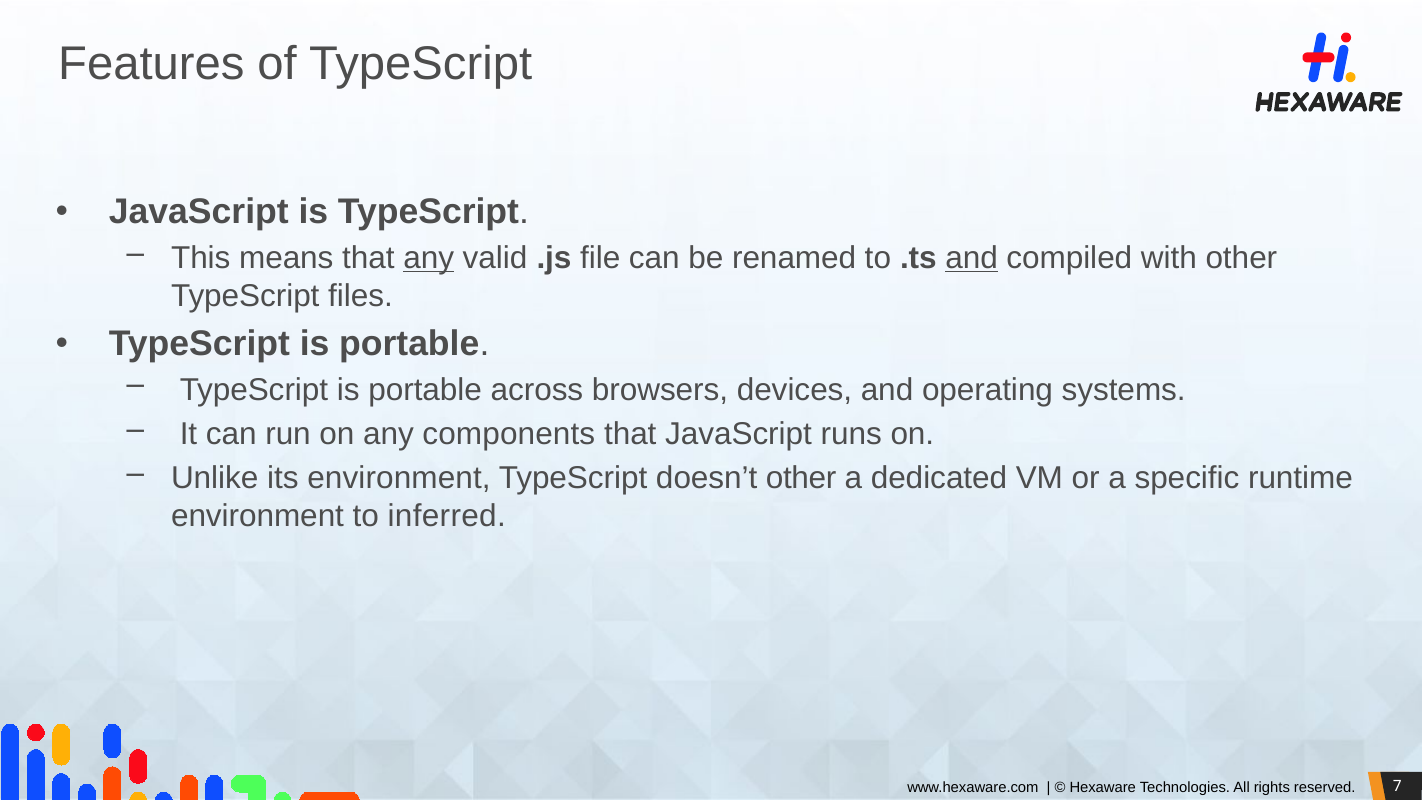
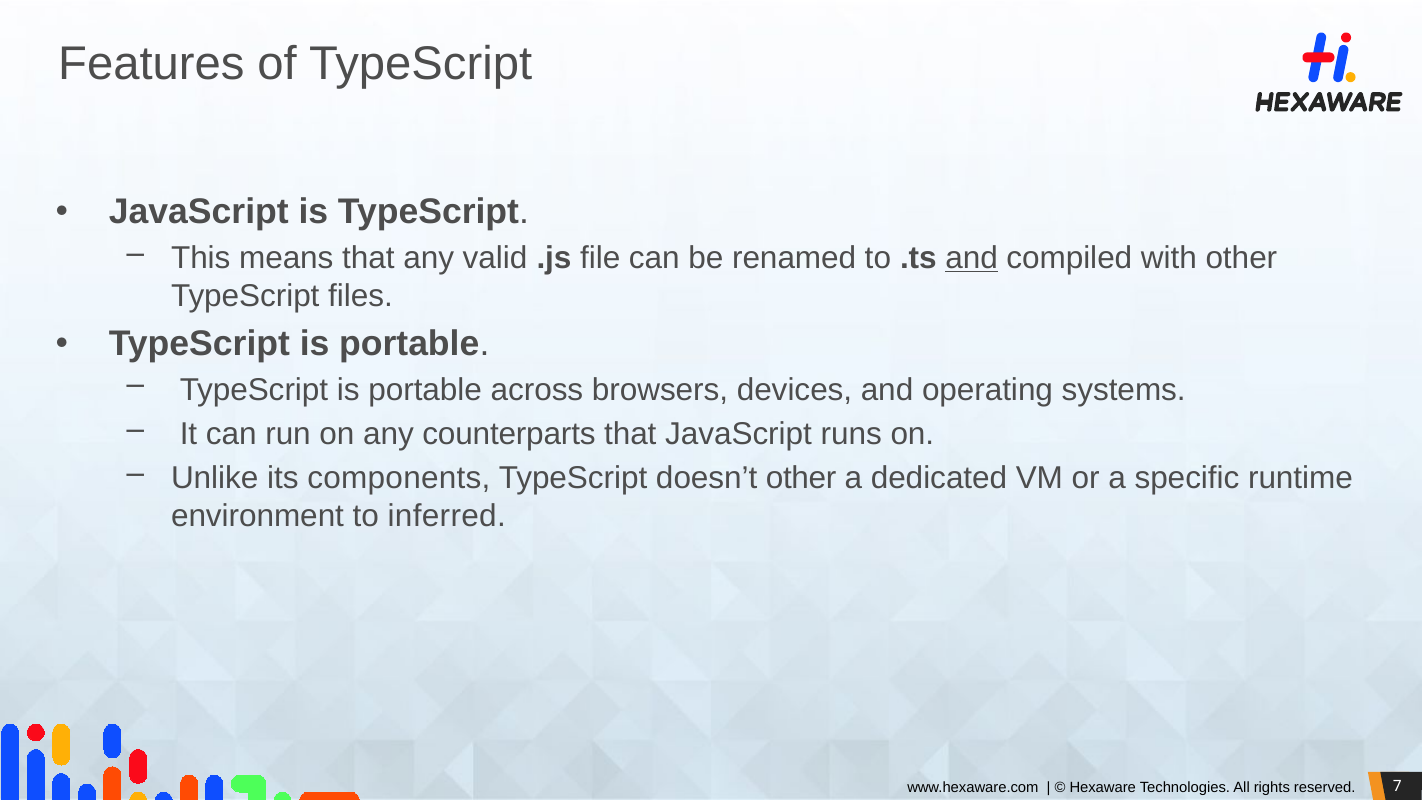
any underline: present -> none (429, 258)
components: components -> counterparts (509, 434)
its environment: environment -> components (399, 478)
